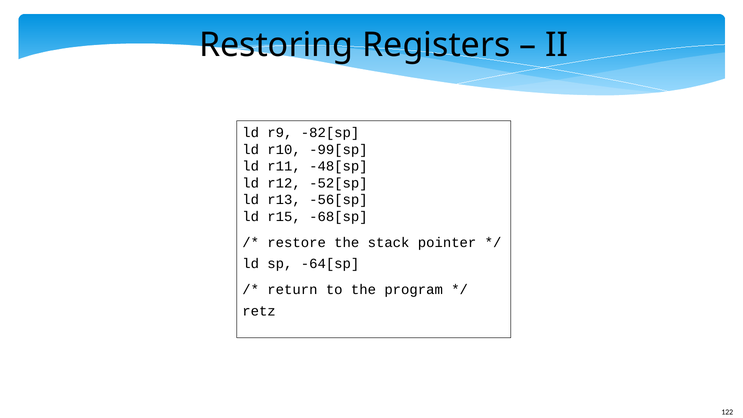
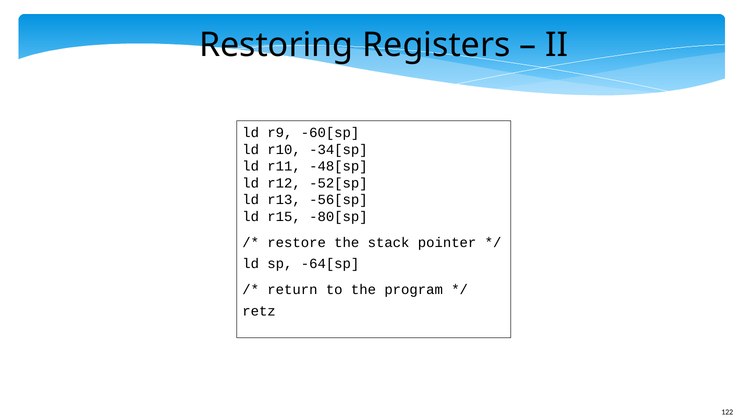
-82[sp: -82[sp -> -60[sp (330, 133)
-99[sp: -99[sp -> -34[sp (338, 150)
-68[sp: -68[sp -> -80[sp (338, 216)
